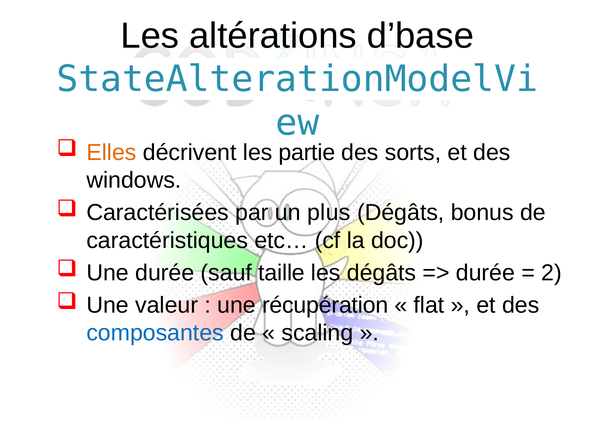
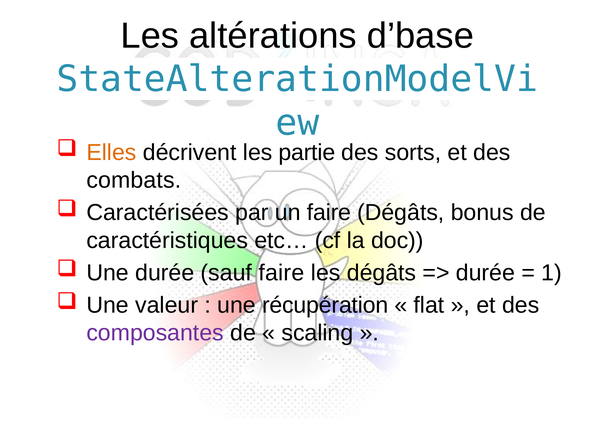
windows: windows -> combats (134, 180)
un plus: plus -> faire (329, 213)
sauf taille: taille -> faire (281, 273)
2: 2 -> 1 (552, 273)
composantes colour: blue -> purple (155, 333)
